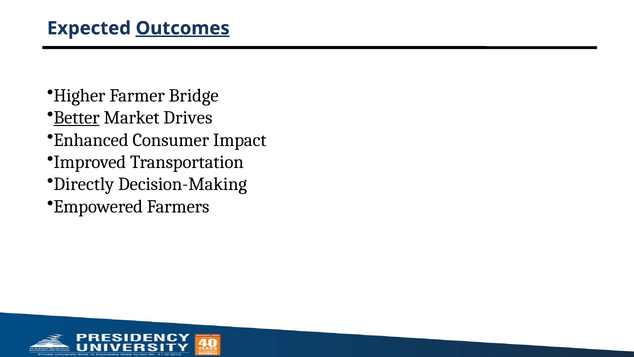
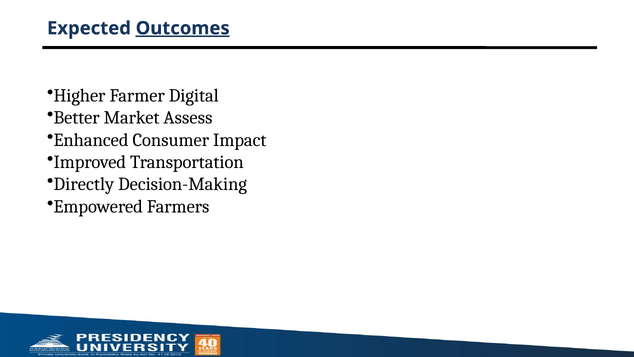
Bridge: Bridge -> Digital (194, 95)
Better underline: present -> none (77, 118)
Drives: Drives -> Assess (188, 118)
